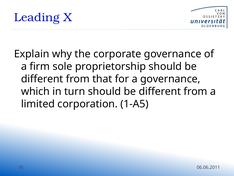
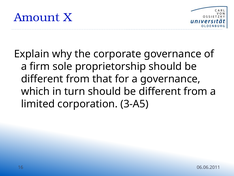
Leading: Leading -> Amount (37, 17)
1-A5: 1-A5 -> 3-A5 (134, 104)
